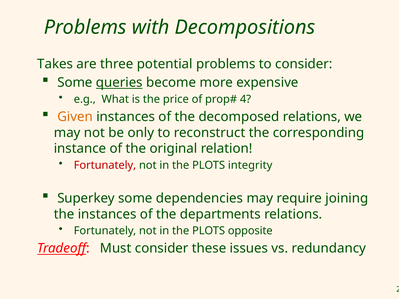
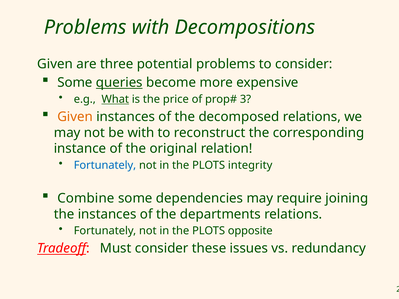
Takes: Takes -> Given (55, 64)
What underline: none -> present (115, 99)
4: 4 -> 3 (245, 99)
be only: only -> with (141, 133)
Fortunately colour: red -> blue (105, 165)
Superkey: Superkey -> Combine (86, 198)
